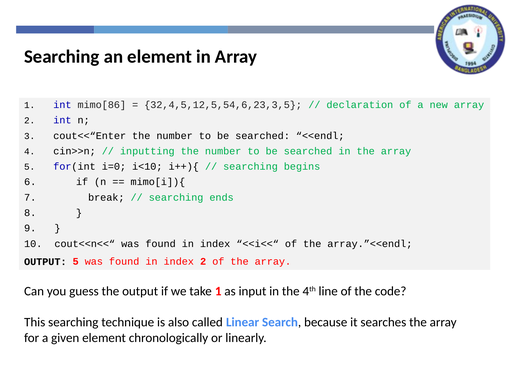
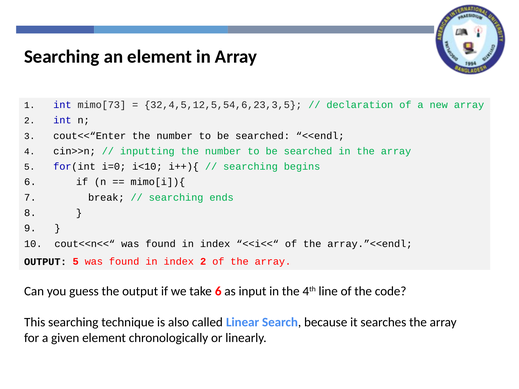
mimo[86: mimo[86 -> mimo[73 (102, 105)
take 1: 1 -> 6 (218, 291)
